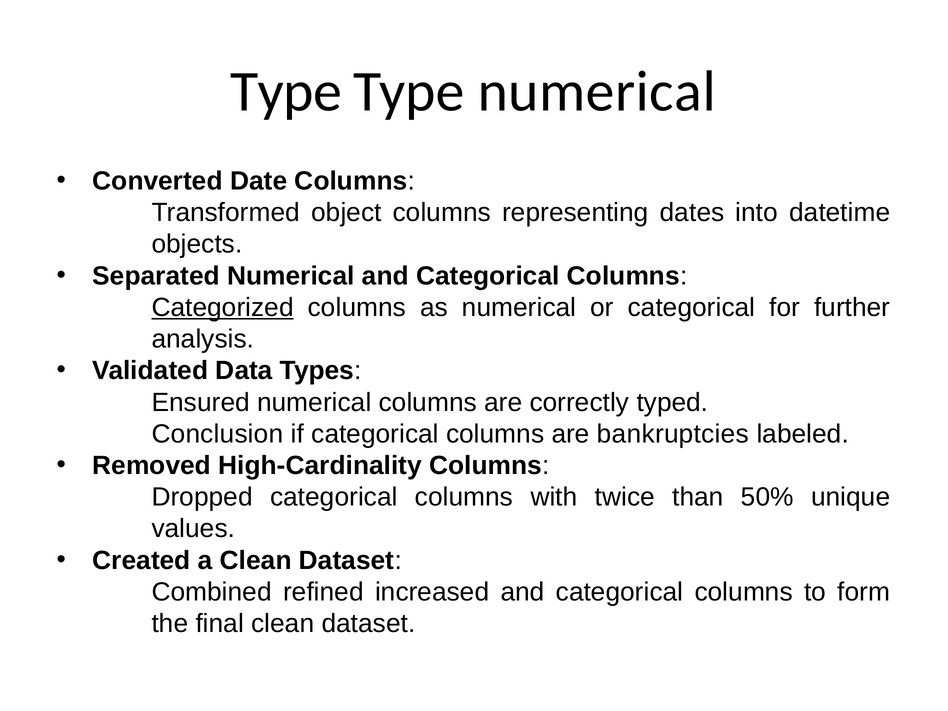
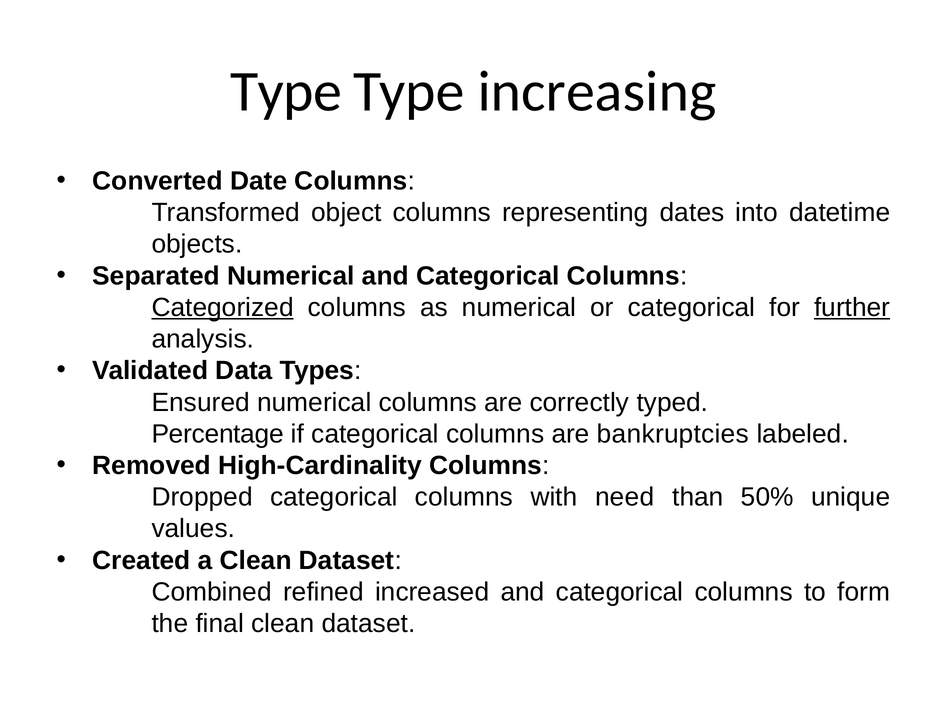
Type numerical: numerical -> increasing (597, 92)
further underline: none -> present (852, 308)
Conclusion: Conclusion -> Percentage (218, 434)
twice: twice -> need (625, 497)
